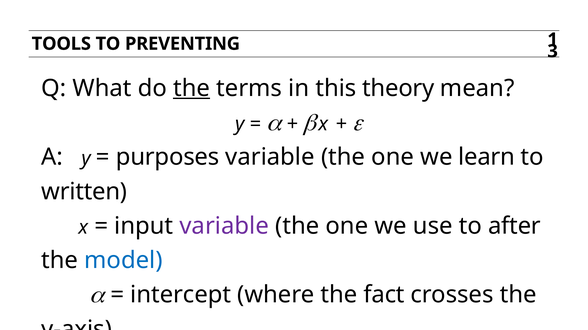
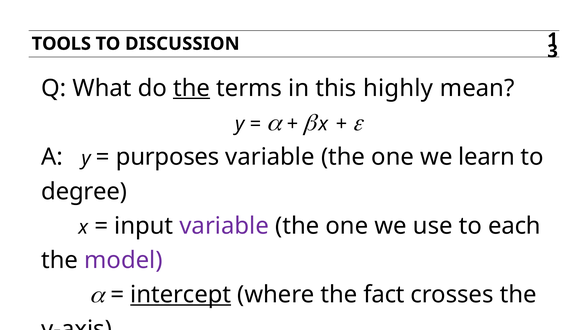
PREVENTING: PREVENTING -> DISCUSSION (182, 44)
theory: theory -> highly (398, 88)
written: written -> degree (84, 192)
after: after -> each (514, 226)
model colour: blue -> purple (123, 260)
intercept underline: none -> present (181, 295)
